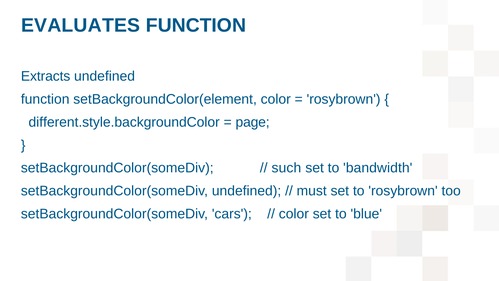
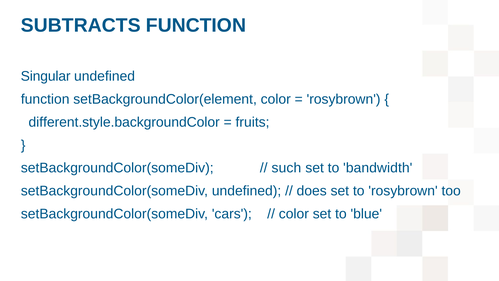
EVALUATES: EVALUATES -> SUBTRACTS (81, 25)
Extracts: Extracts -> Singular (46, 76)
page: page -> fruits (253, 122)
must: must -> does (312, 191)
